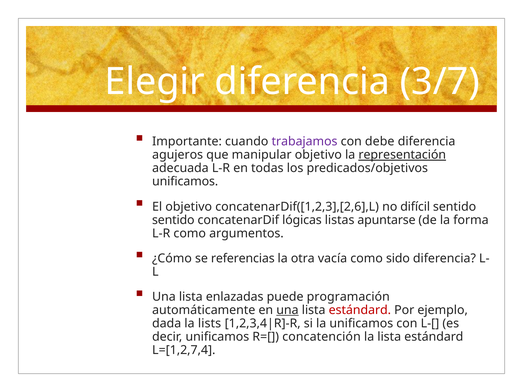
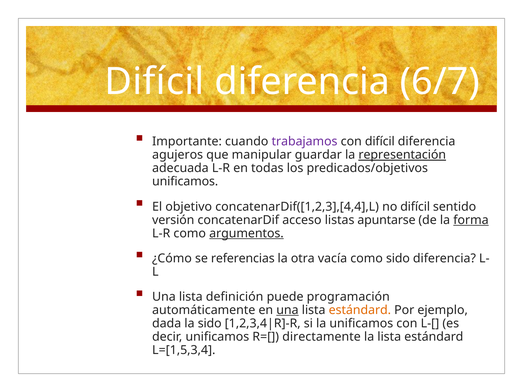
Elegir: Elegir -> Difícil (154, 82)
3/7: 3/7 -> 6/7 (440, 82)
con debe: debe -> difícil (380, 142)
manipular objetivo: objetivo -> guardar (318, 155)
concatenarDif([1,2,3],[2,6],L: concatenarDif([1,2,3],[2,6],L -> concatenarDif([1,2,3],[4,4],L (297, 207)
sentido: sentido -> versión (173, 220)
lógicas: lógicas -> acceso (302, 220)
forma underline: none -> present (471, 220)
argumentos underline: none -> present (246, 233)
enlazadas: enlazadas -> definición (235, 297)
estándard colour: red -> orange (360, 310)
la lists: lists -> sido (210, 324)
concatención: concatención -> directamente (322, 337)
L=[1,2,7,4: L=[1,2,7,4 -> L=[1,5,3,4 (184, 350)
